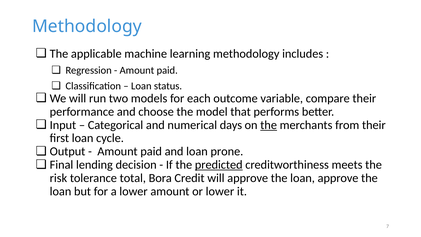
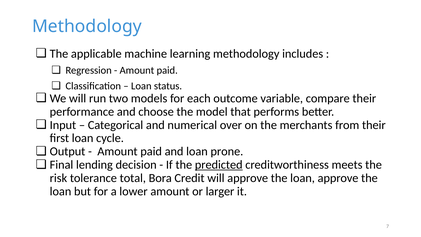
days: days -> over (231, 125)
the underline: present -> none (269, 125)
or lower: lower -> larger (220, 191)
